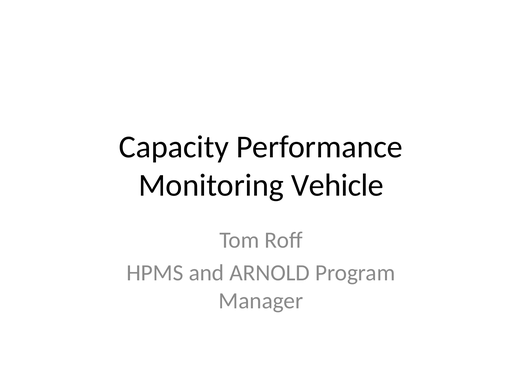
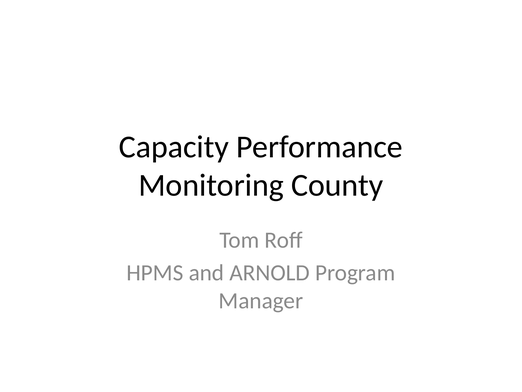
Vehicle: Vehicle -> County (337, 185)
